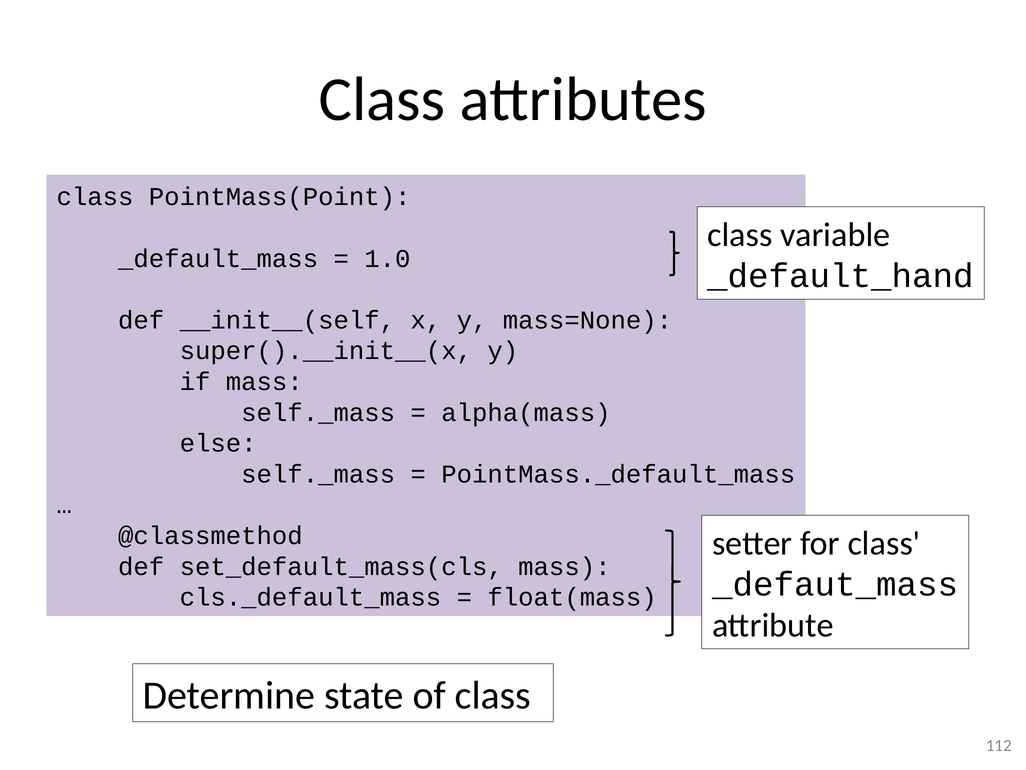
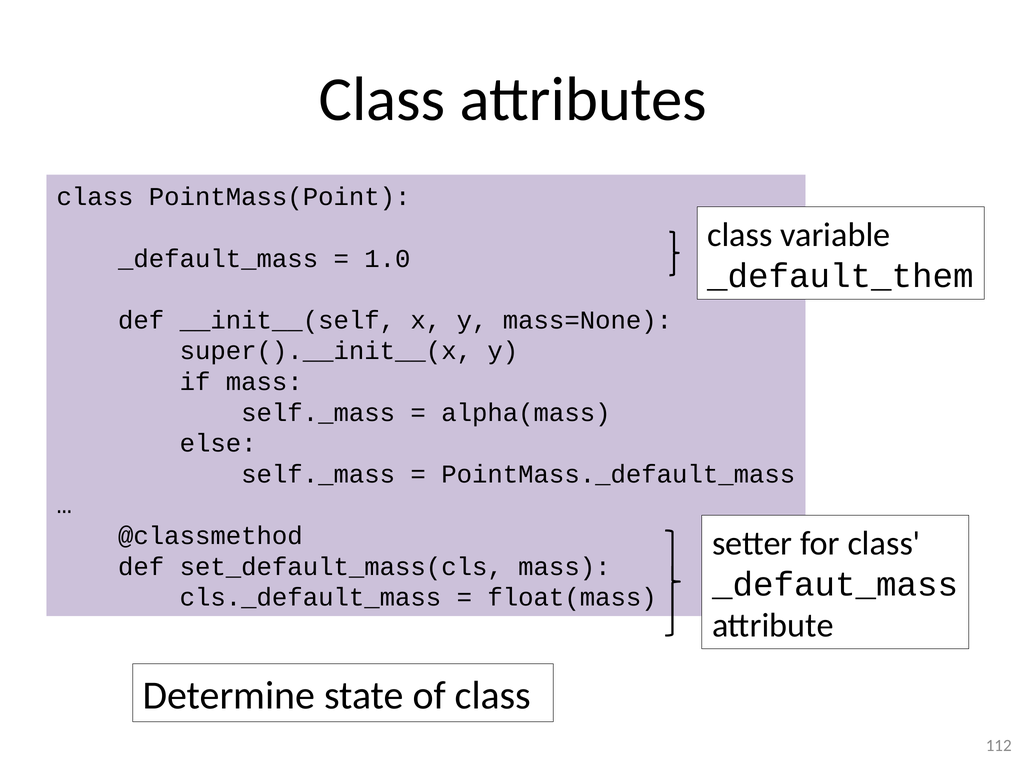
_default_hand: _default_hand -> _default_them (841, 276)
